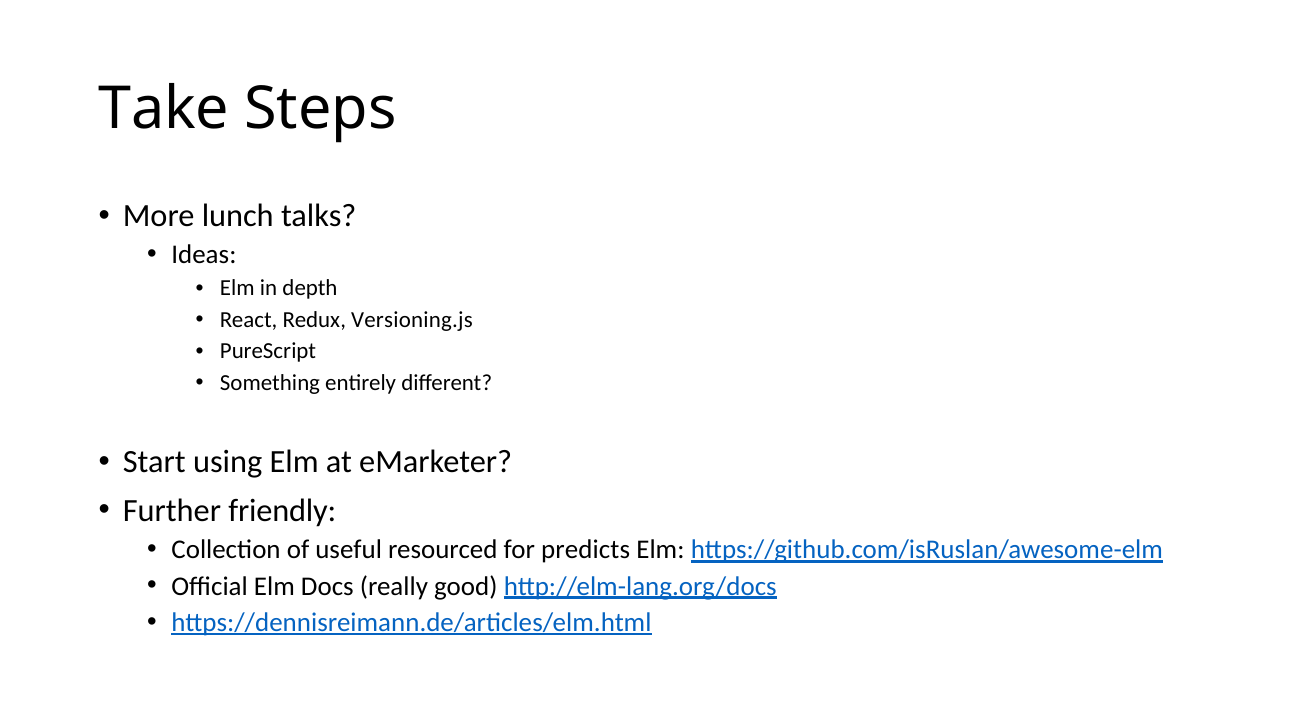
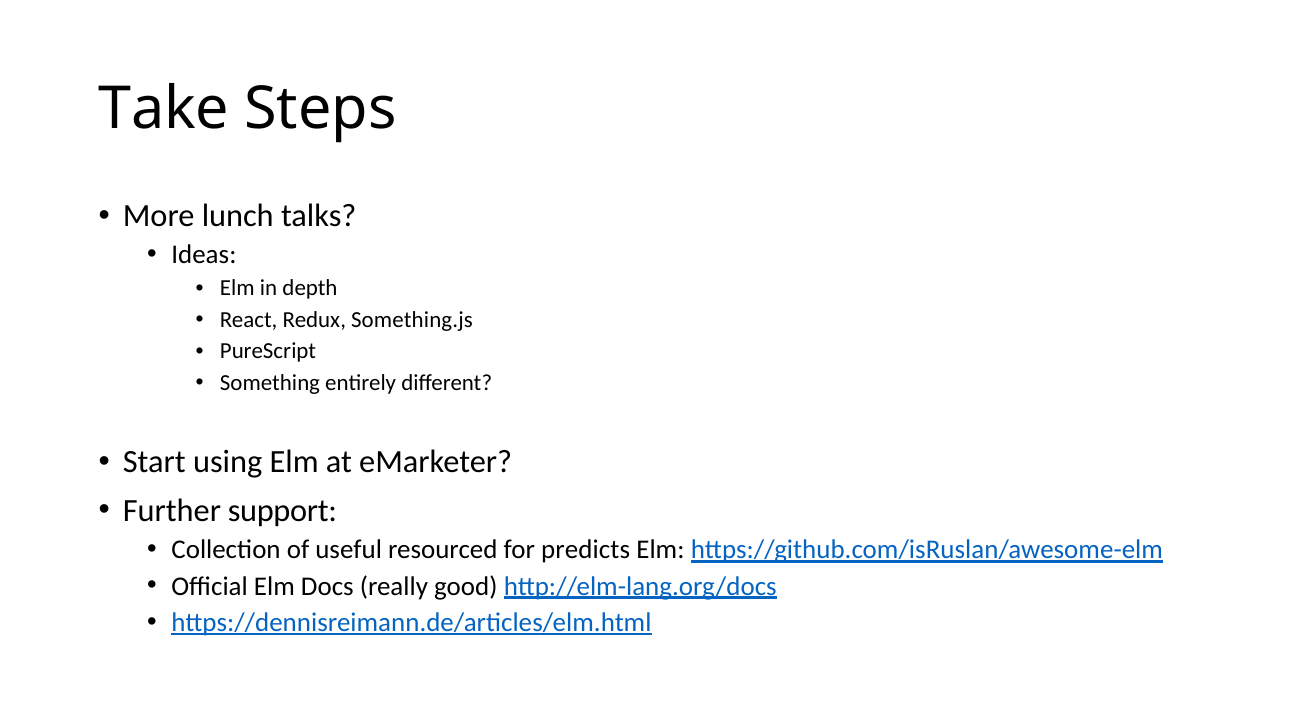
Versioning.js: Versioning.js -> Something.js (412, 320)
friendly: friendly -> support (282, 510)
